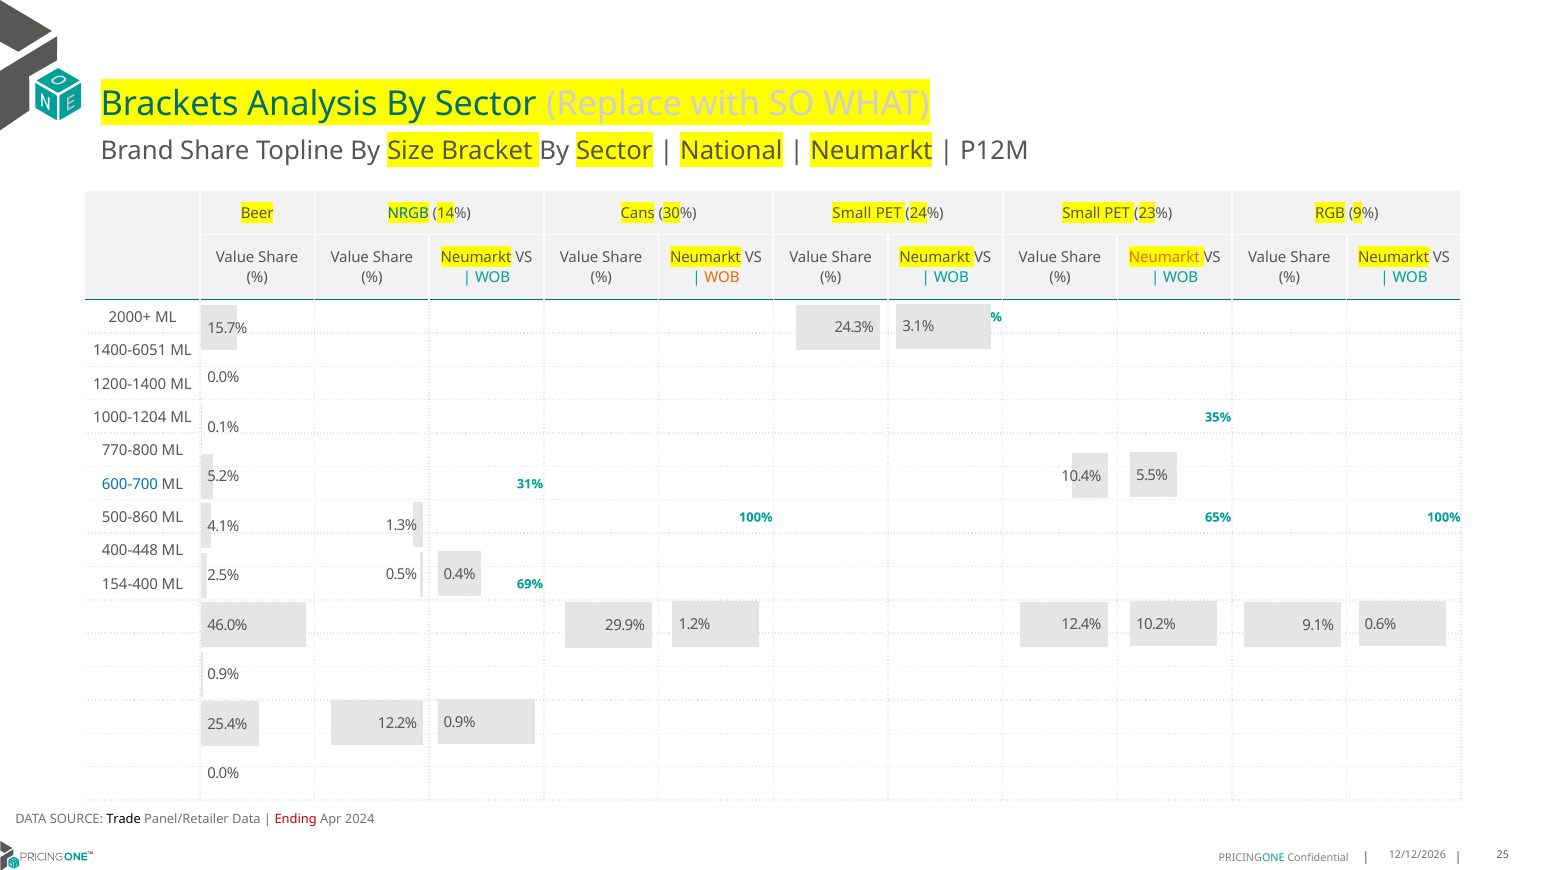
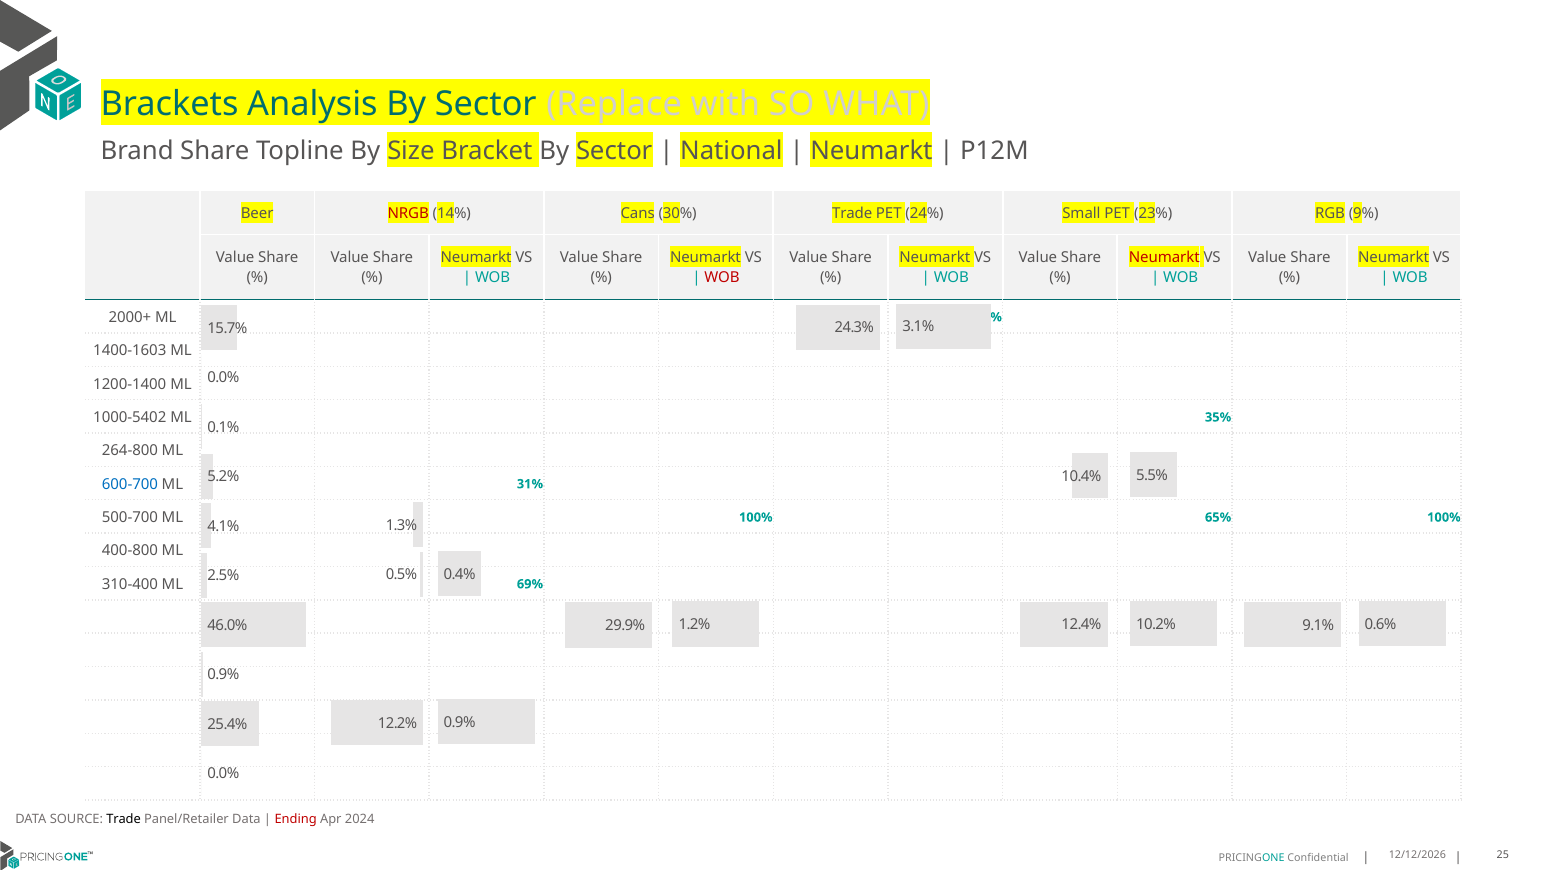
NRGB colour: blue -> red (408, 213)
30% Small: Small -> Trade (852, 213)
Neumarkt colour: orange -> red (1164, 258)
WOB colour: orange -> red (722, 278)
1400-6051: 1400-6051 -> 1400-1603 (130, 351)
1000-1204: 1000-1204 -> 1000-5402 (130, 418)
770-800: 770-800 -> 264-800 (130, 451)
500-860: 500-860 -> 500-700 (130, 518)
400-448: 400-448 -> 400-800 (130, 551)
154-400: 154-400 -> 310-400 (130, 584)
